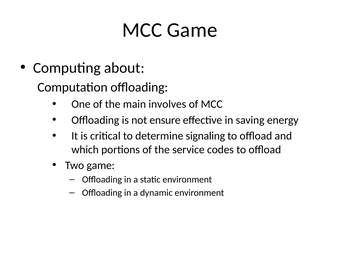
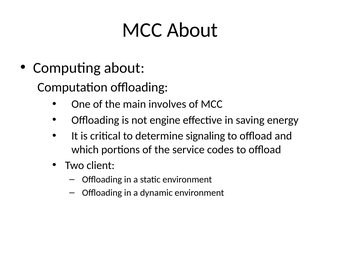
MCC Game: Game -> About (192, 30)
ensure: ensure -> engine (165, 120)
Two game: game -> client (101, 165)
